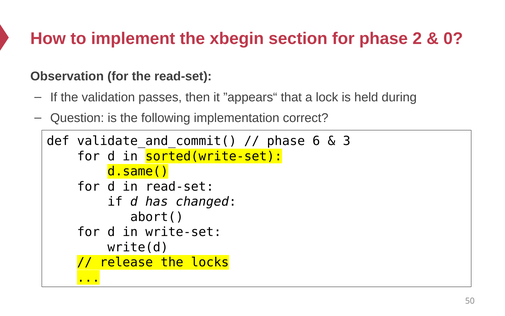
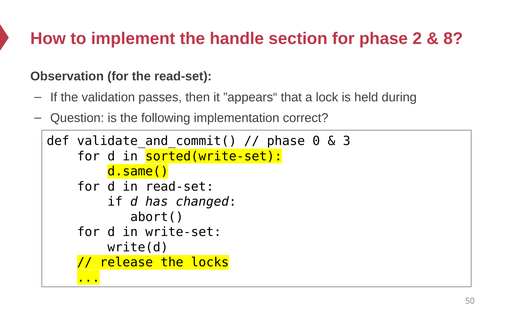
xbegin: xbegin -> handle (237, 39)
0: 0 -> 8 (453, 39)
6: 6 -> 0 (316, 141)
